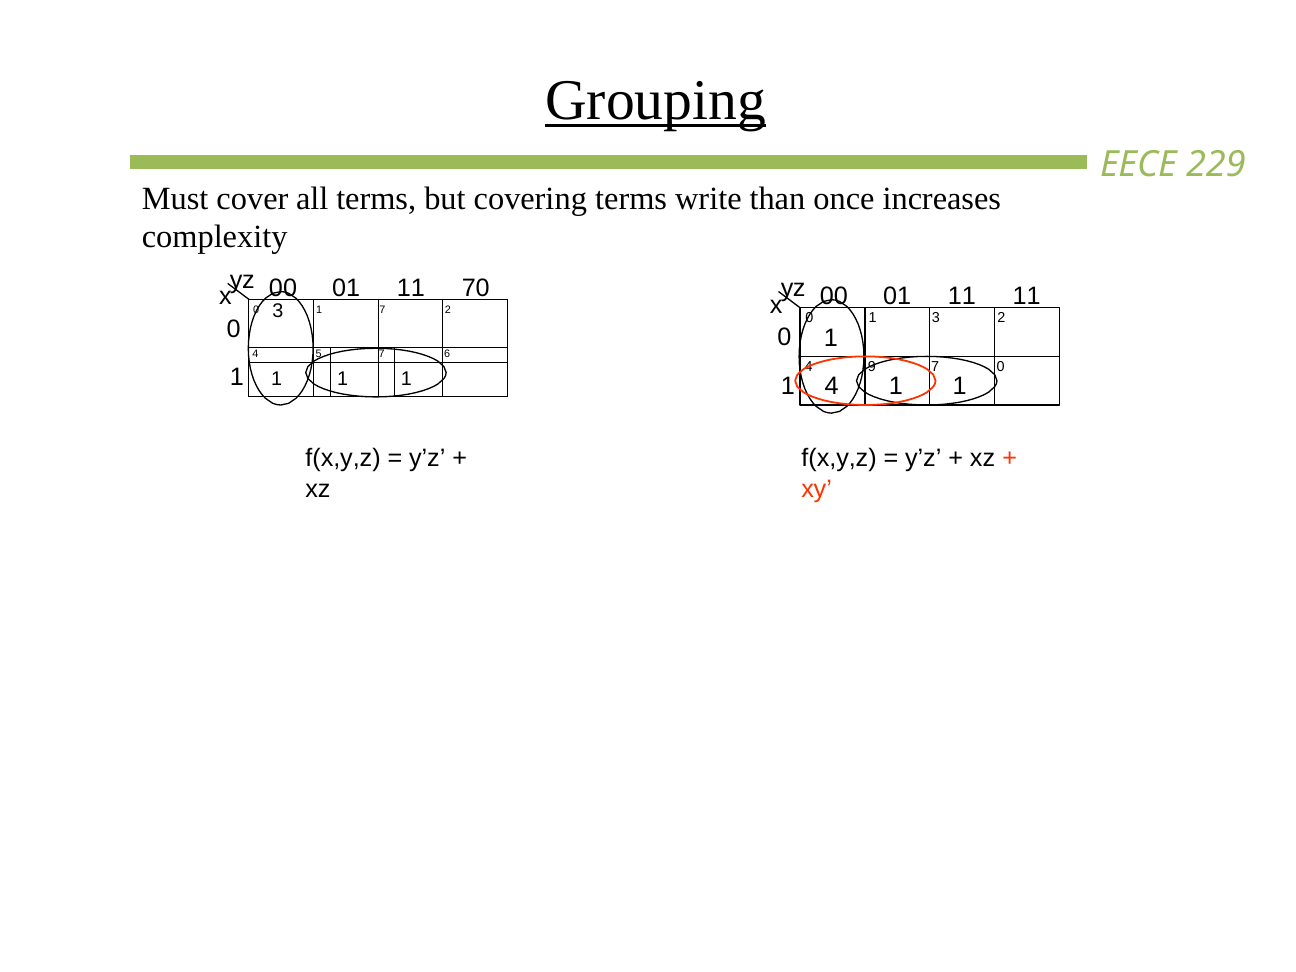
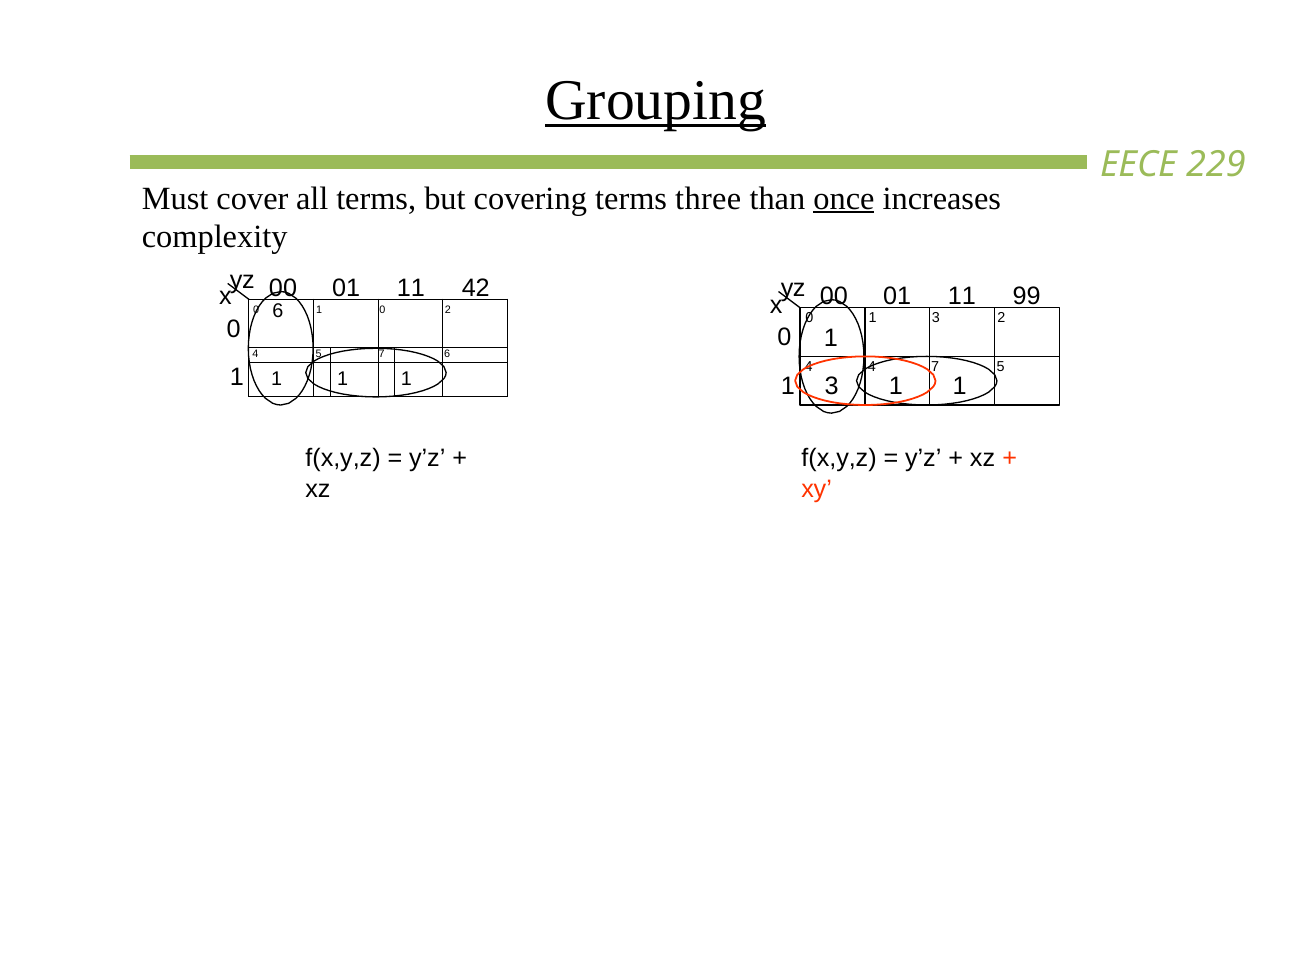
write: write -> three (708, 198)
once underline: none -> present (844, 198)
70: 70 -> 42 (476, 289)
11 11: 11 -> 99 (1027, 297)
0 3: 3 -> 6 (278, 311)
7: 7 -> 0 (382, 310)
4 9: 9 -> 4 (872, 367)
7 0: 0 -> 5 (1001, 367)
4: 4 -> 3 (832, 386)
